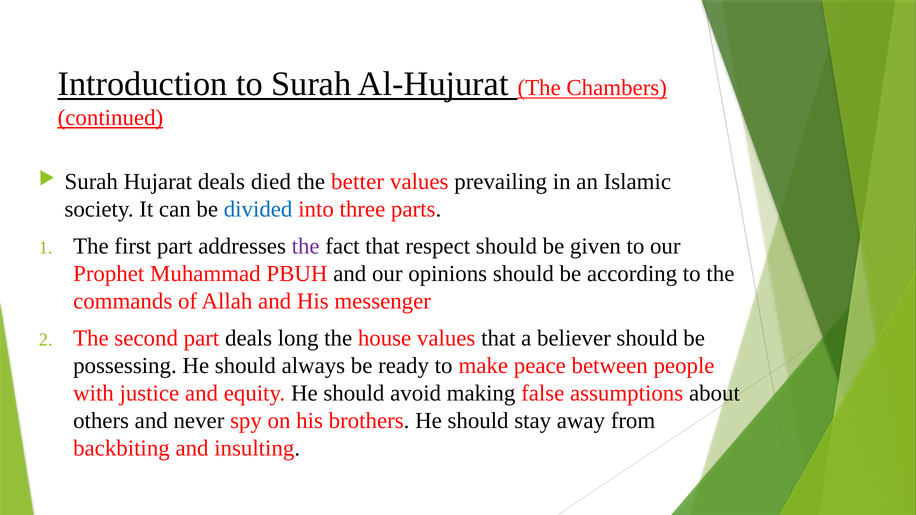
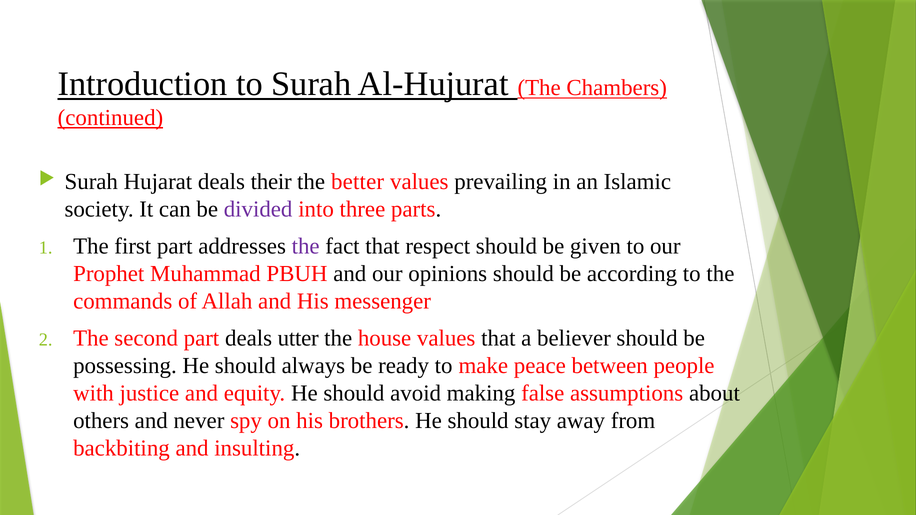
died: died -> their (271, 182)
divided colour: blue -> purple (258, 209)
long: long -> utter (298, 338)
